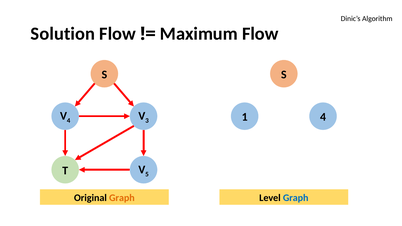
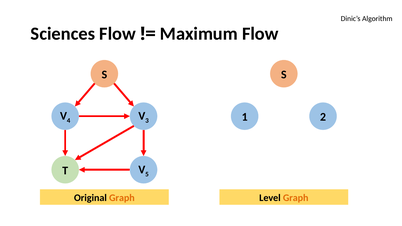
Solution: Solution -> Sciences (63, 34)
1 4: 4 -> 2 (323, 117)
Graph colour: blue -> orange (296, 198)
